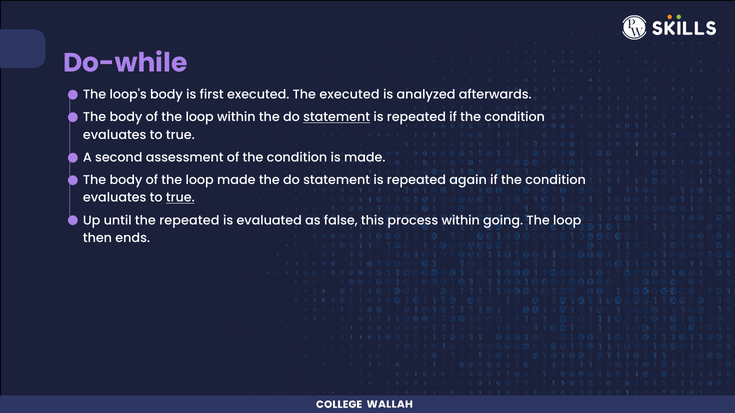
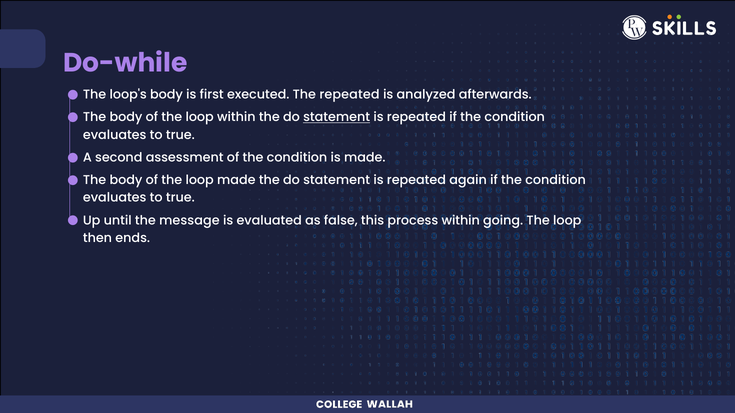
The executed: executed -> repeated (349, 95)
true underline: present -> none (180, 198)
the repeated: repeated -> message (189, 221)
